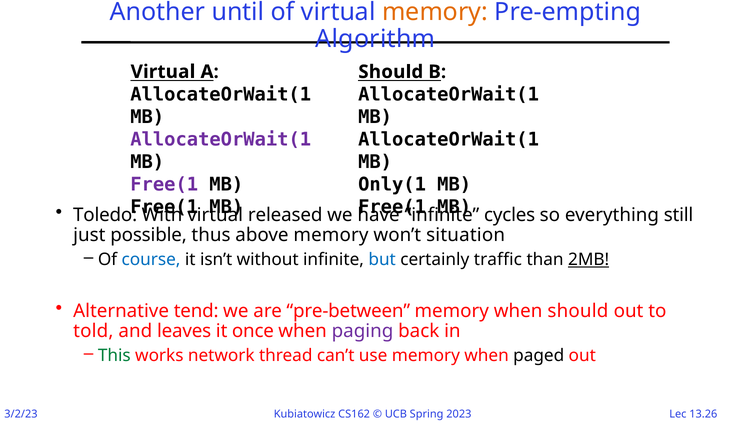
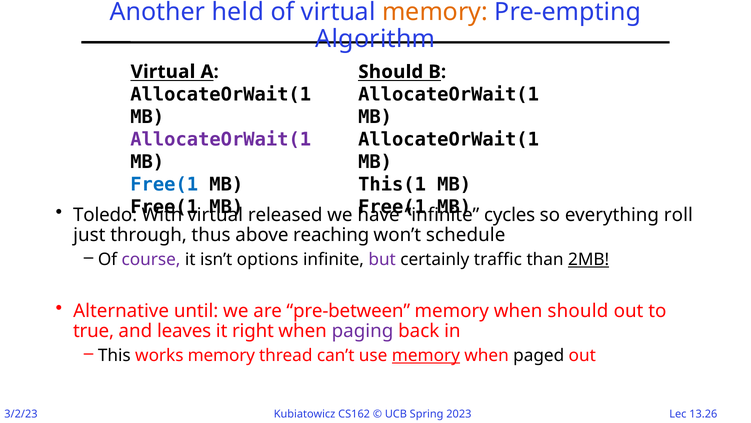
until: until -> held (238, 12)
Free(1 colour: purple -> blue (164, 184)
Only(1: Only(1 -> This(1 (392, 184)
still: still -> roll (678, 215)
possible: possible -> through (149, 235)
above memory: memory -> reaching (331, 235)
situation: situation -> schedule (466, 235)
course colour: blue -> purple (151, 259)
without: without -> options (268, 259)
but colour: blue -> purple (382, 259)
tend: tend -> until (196, 310)
told: told -> true (94, 331)
once: once -> right (253, 331)
This colour: green -> black (114, 355)
works network: network -> memory (221, 355)
memory underline: none -> present (426, 355)
